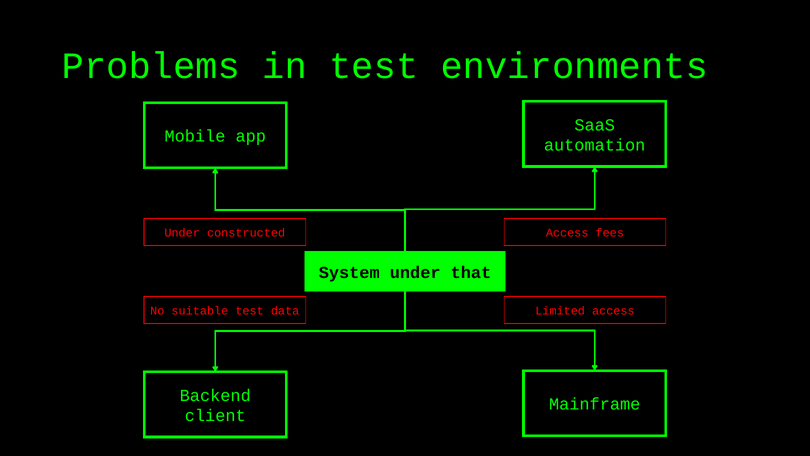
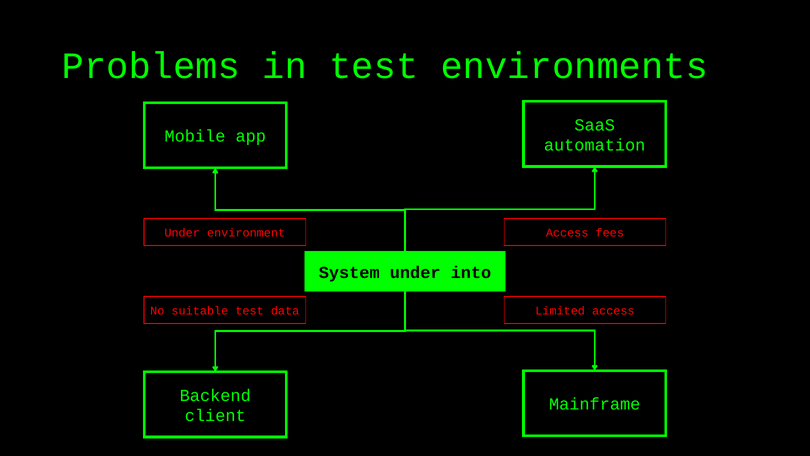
constructed: constructed -> environment (246, 233)
that: that -> into (471, 272)
